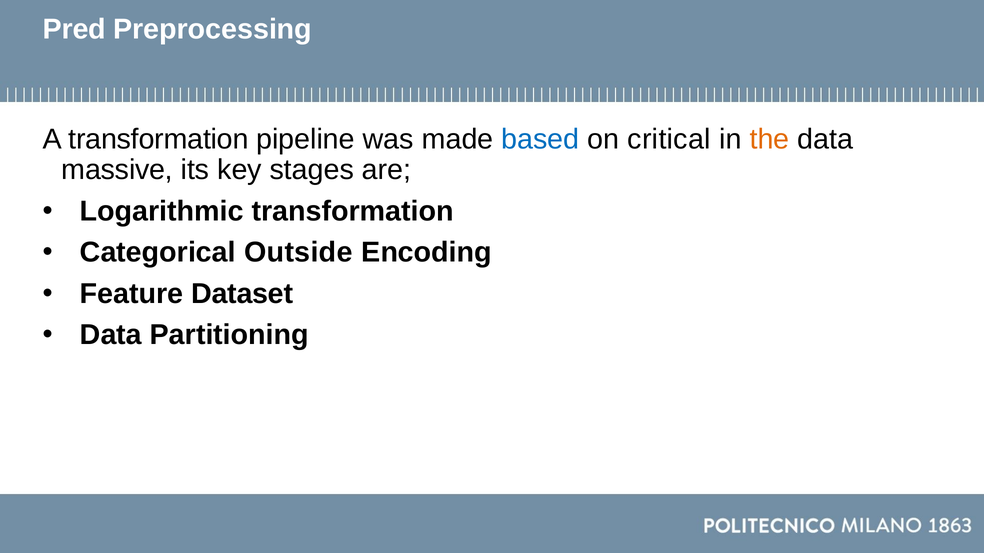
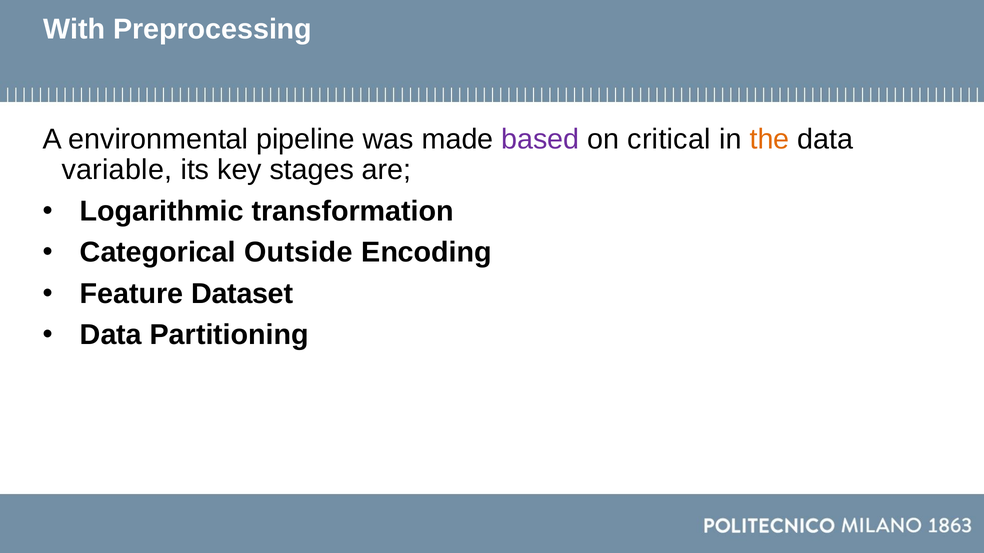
Pred: Pred -> With (74, 29)
A transformation: transformation -> environmental (158, 139)
based colour: blue -> purple (540, 139)
massive: massive -> variable (117, 170)
